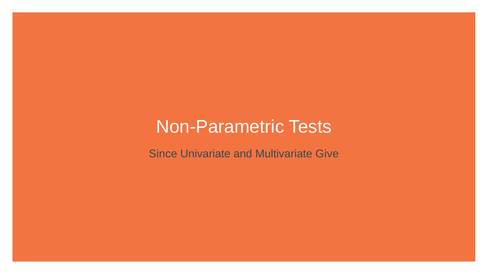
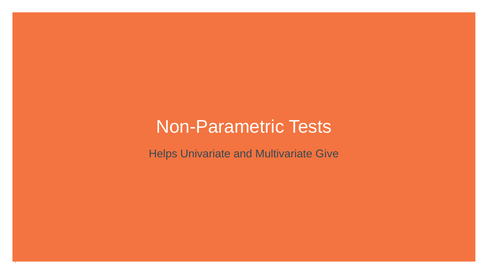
Since: Since -> Helps (163, 154)
